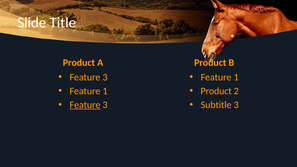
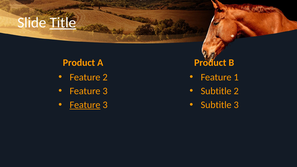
Title underline: none -> present (63, 23)
3: 3 -> 2 (105, 77)
1: 1 -> 3 (105, 91)
Product: Product -> Subtitle (216, 91)
